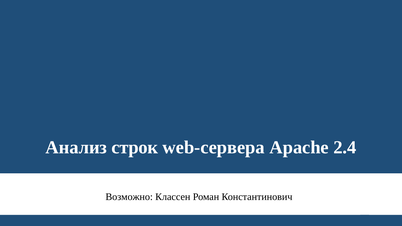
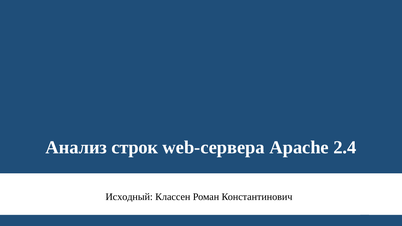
Возможно: Возможно -> Исходный (129, 197)
